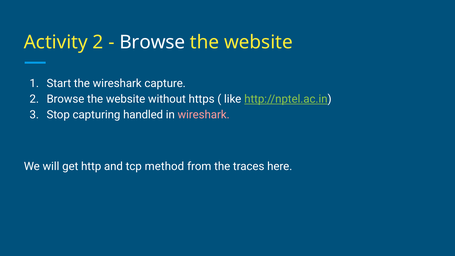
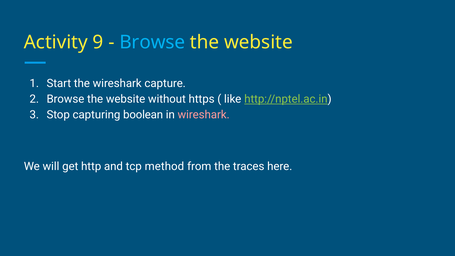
Activity 2: 2 -> 9 (98, 42)
Browse colour: white -> light blue (152, 42)
handled: handled -> boolean (143, 115)
